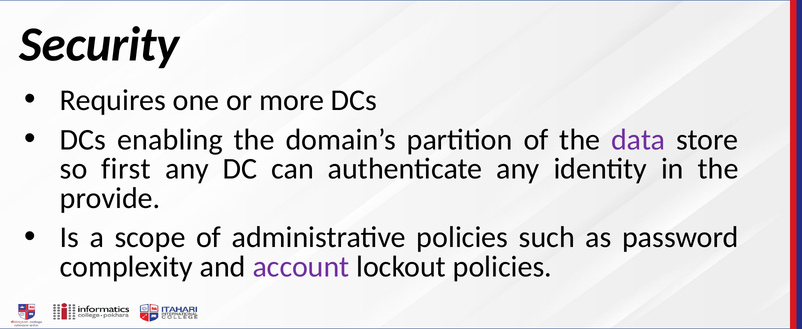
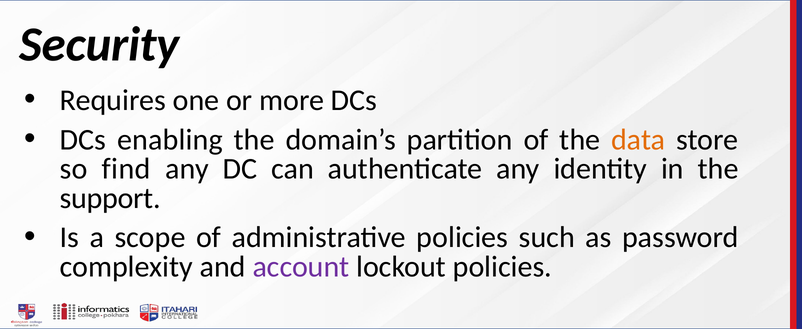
data colour: purple -> orange (638, 140)
first: first -> find (126, 169)
provide: provide -> support (110, 198)
